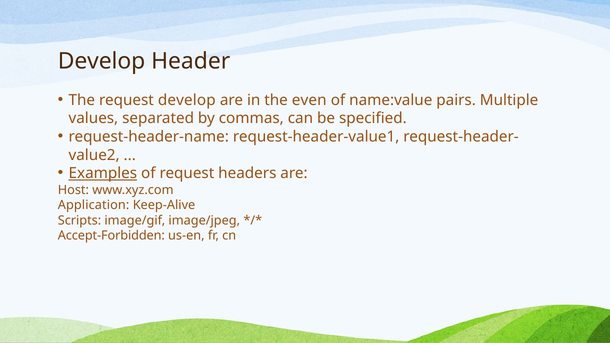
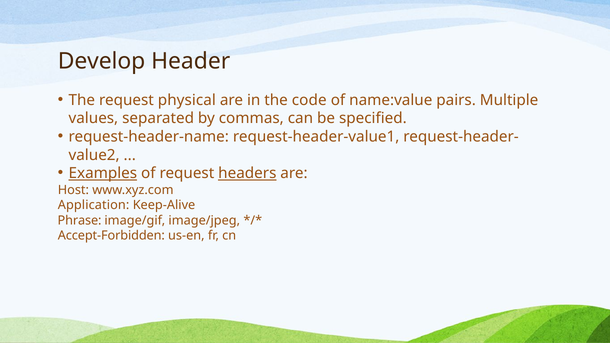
request develop: develop -> physical (187, 100)
even: even -> code (309, 100)
headers underline: none -> present (247, 173)
Scripts: Scripts -> Phrase (80, 220)
